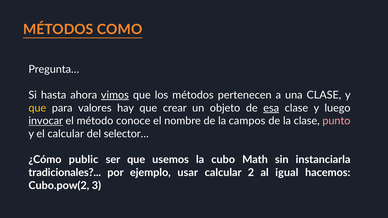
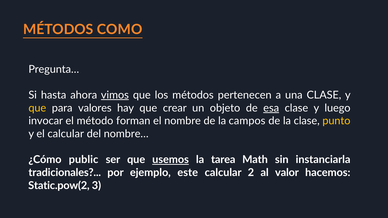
invocar underline: present -> none (46, 121)
conoce: conoce -> forman (133, 121)
punto colour: pink -> yellow (336, 121)
selector…: selector… -> nombre… (126, 134)
usemos underline: none -> present (171, 160)
cubo: cubo -> tarea (223, 160)
usar: usar -> este (188, 173)
igual: igual -> valor (287, 173)
Cubo.pow(2: Cubo.pow(2 -> Static.pow(2 (59, 186)
